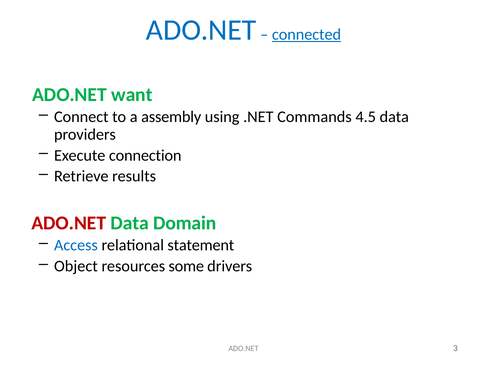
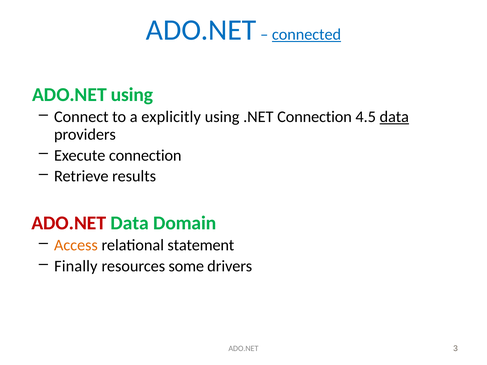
ADO.NET want: want -> using (132, 95)
assembly: assembly -> explicitly (171, 117)
.NET Commands: Commands -> Connection (315, 117)
data underline: none -> present (394, 117)
Access colour: blue -> orange (76, 245)
Object: Object -> Finally (76, 266)
